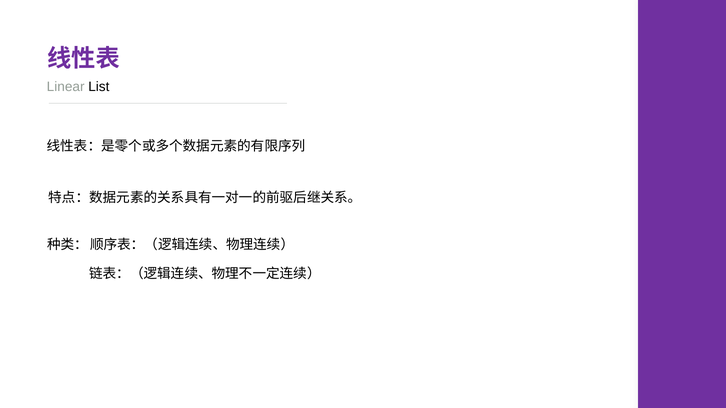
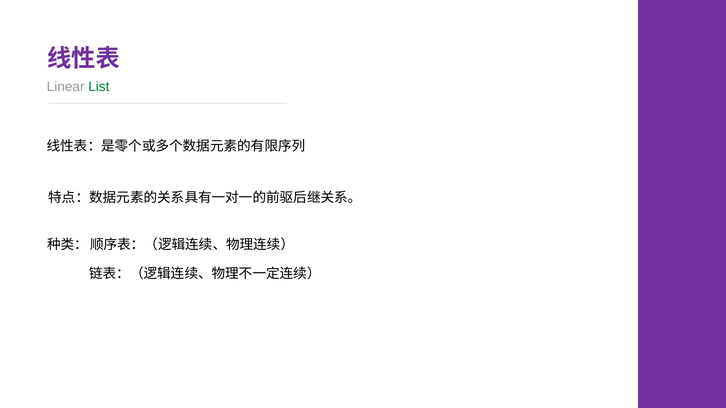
List colour: black -> green (99, 87)
